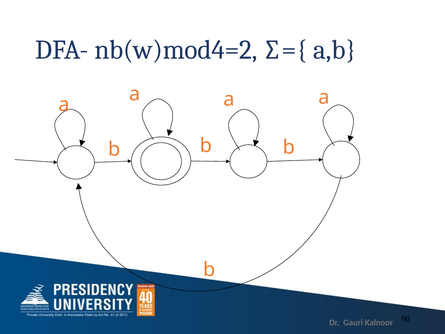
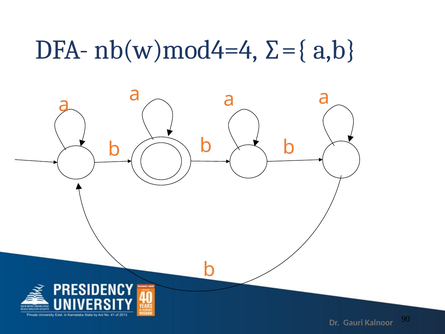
nb(w)mod4=2: nb(w)mod4=2 -> nb(w)mod4=4 (176, 50)
